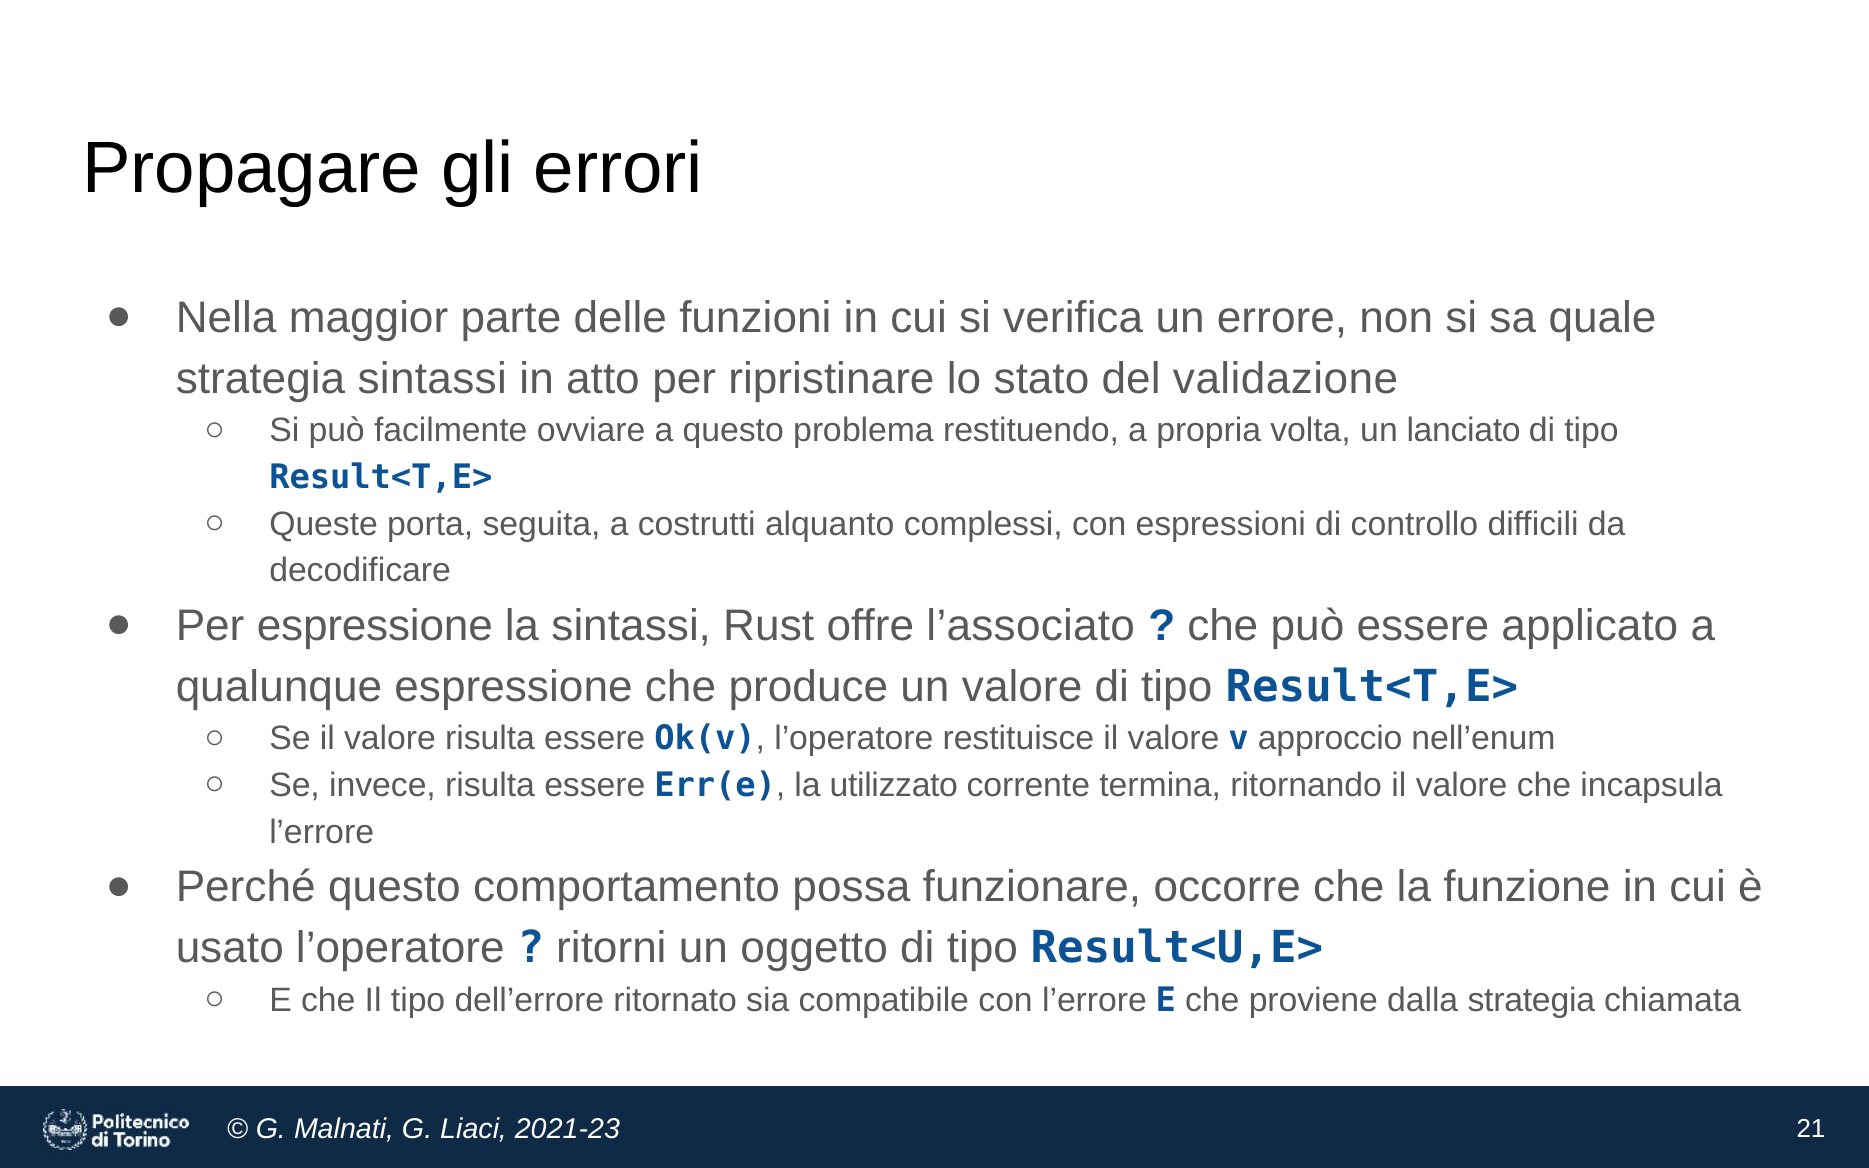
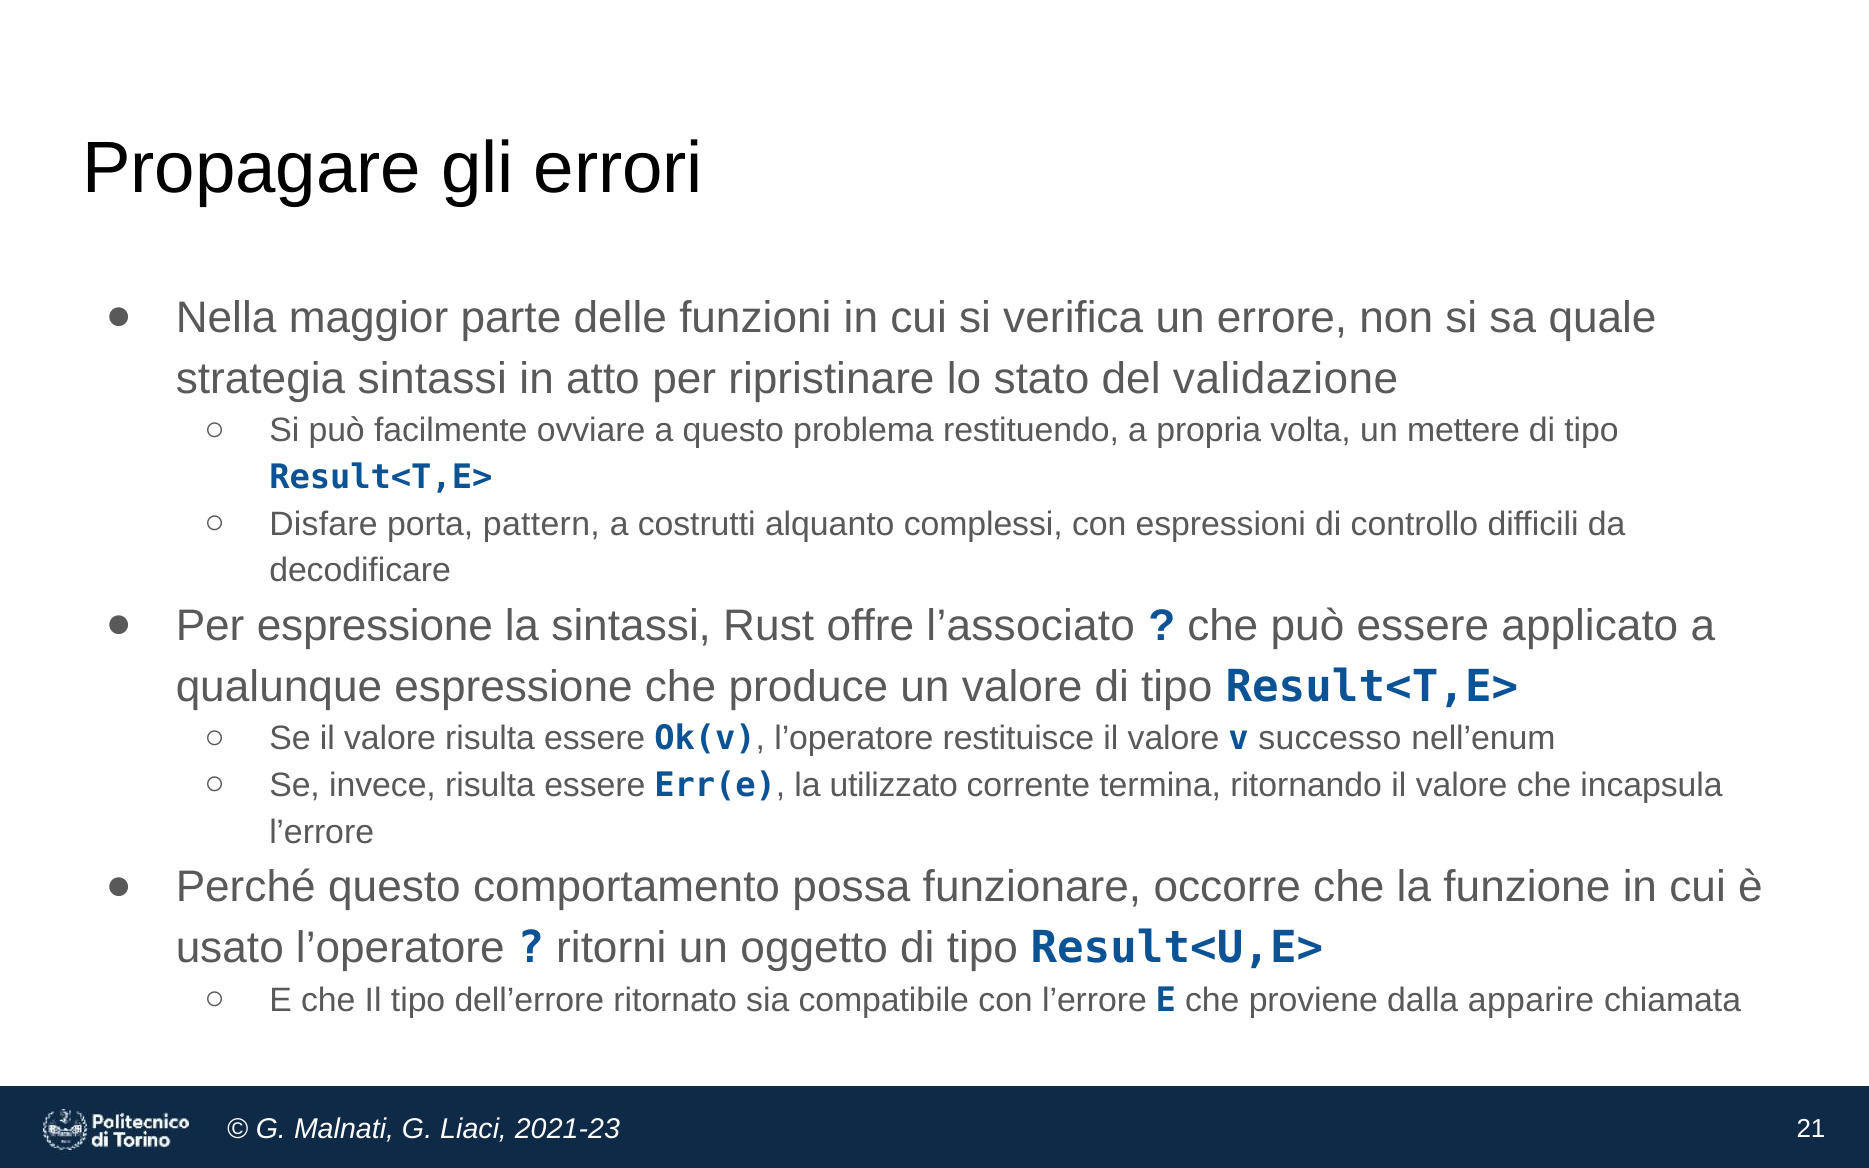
lanciato: lanciato -> mettere (1464, 431)
Queste: Queste -> Disfare (323, 524)
seguita: seguita -> pattern (541, 524)
approccio: approccio -> successo (1330, 739)
dalla strategia: strategia -> apparire (1531, 1000)
